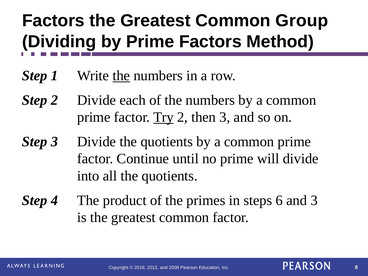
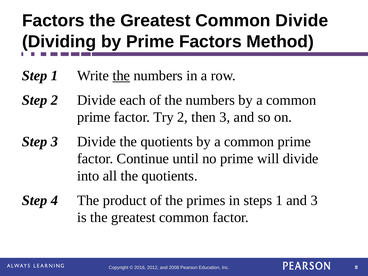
Common Group: Group -> Divide (302, 21)
Try underline: present -> none (164, 117)
steps 6: 6 -> 1 (279, 200)
